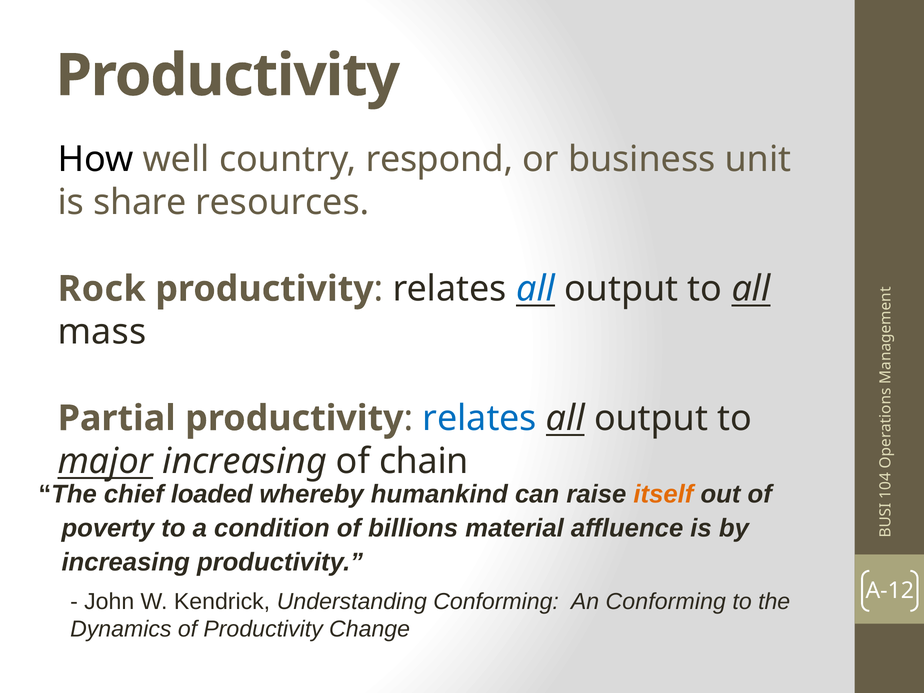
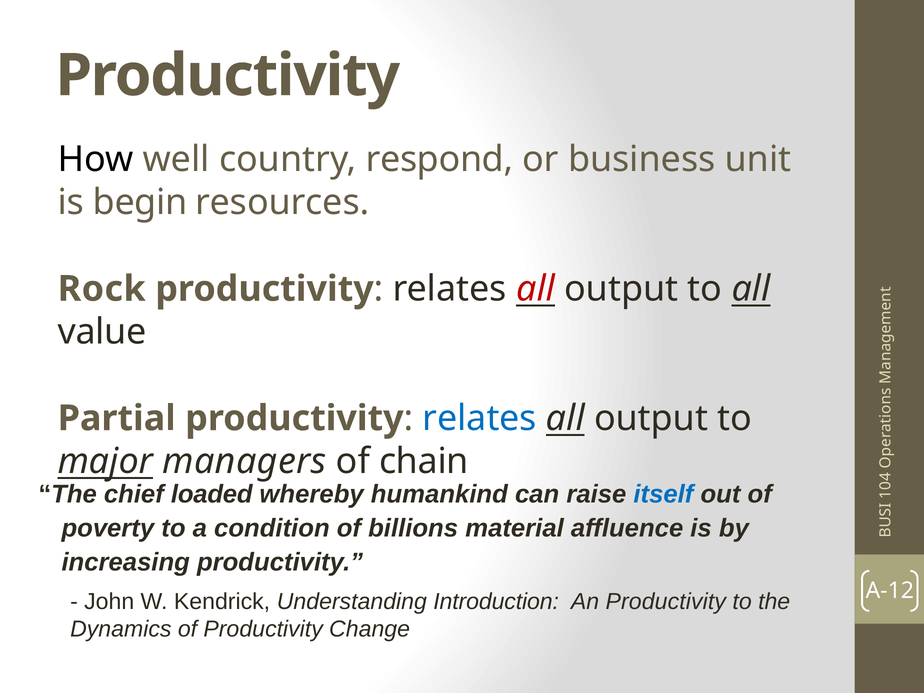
share: share -> begin (140, 203)
all colour: blue -> red (536, 289)
mass: mass -> value (102, 332)
major increasing: increasing -> managers (244, 461)
itself colour: orange -> blue (663, 495)
Understanding Conforming: Conforming -> Introduction (496, 602)
An Conforming: Conforming -> Productivity (666, 602)
